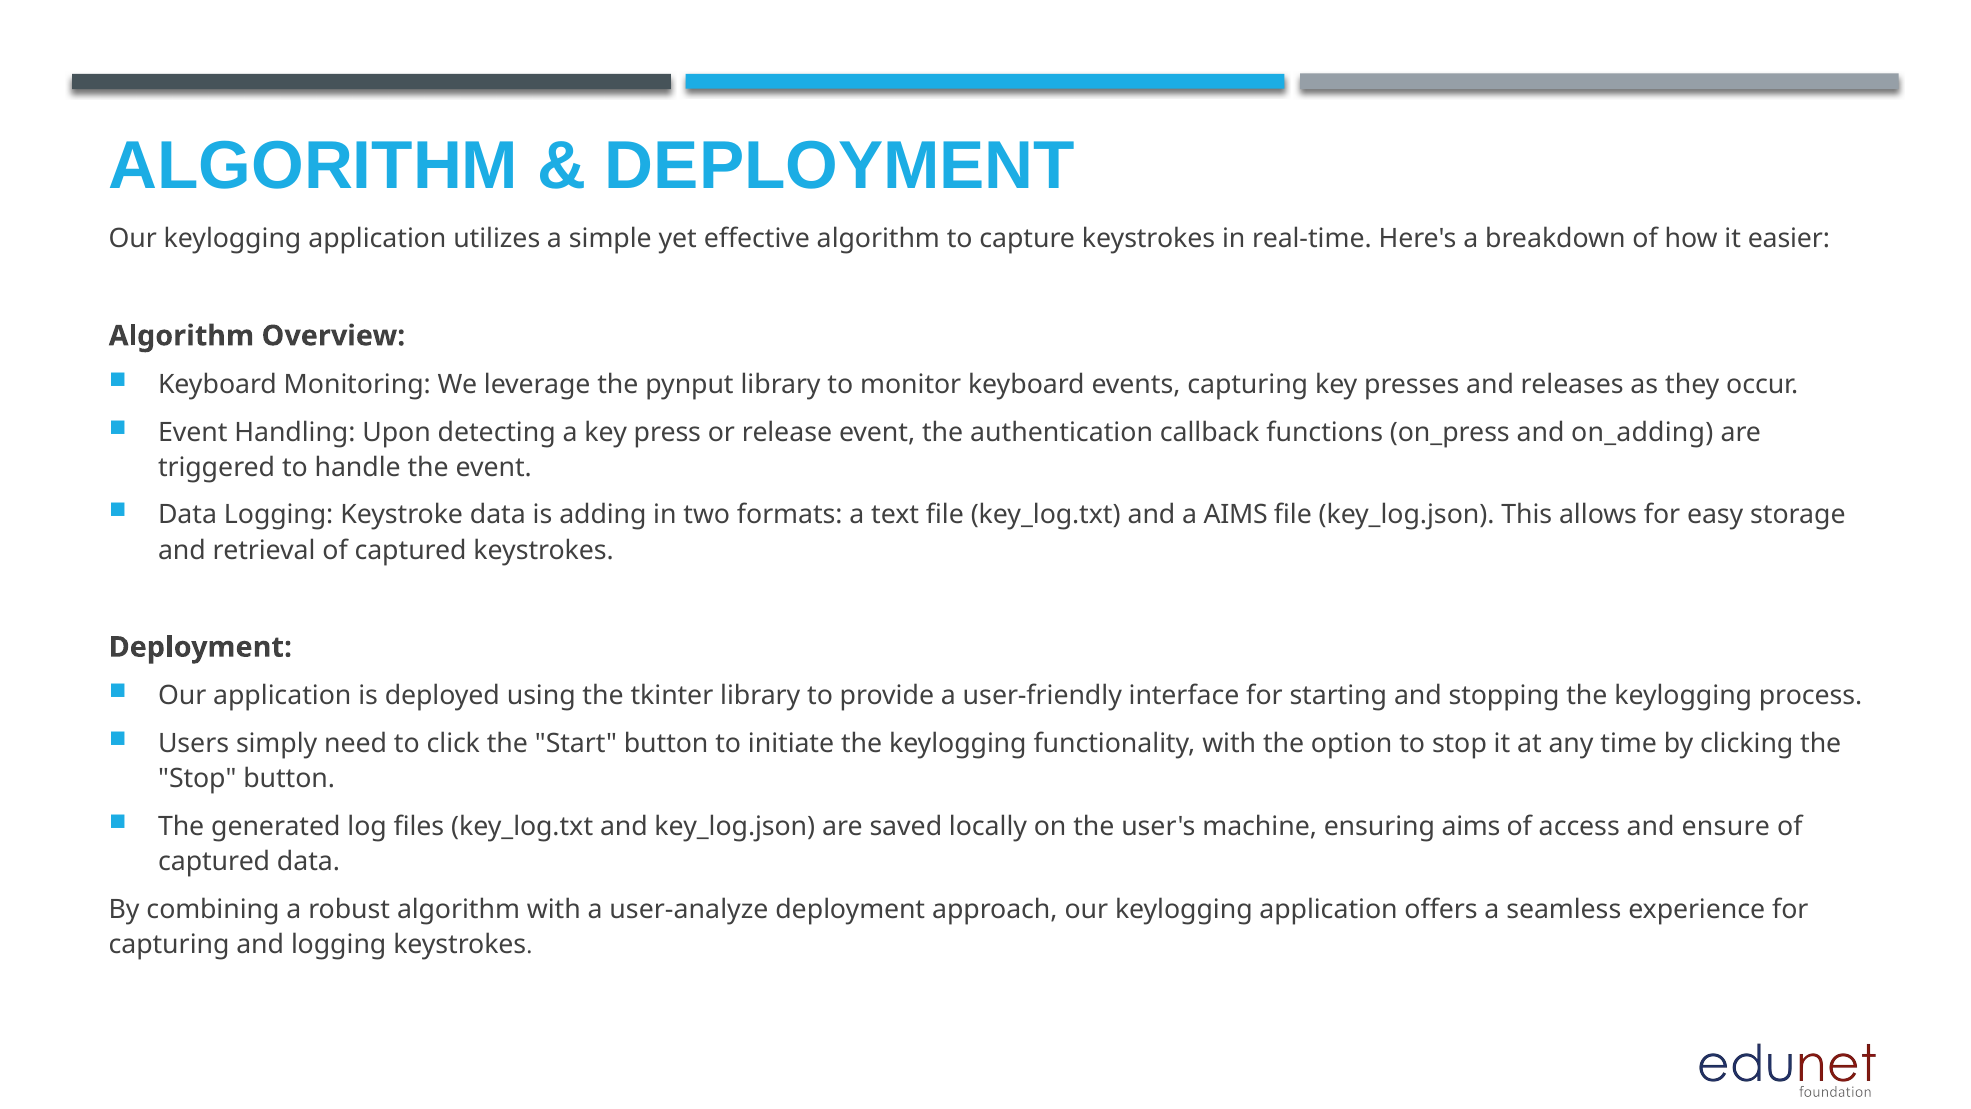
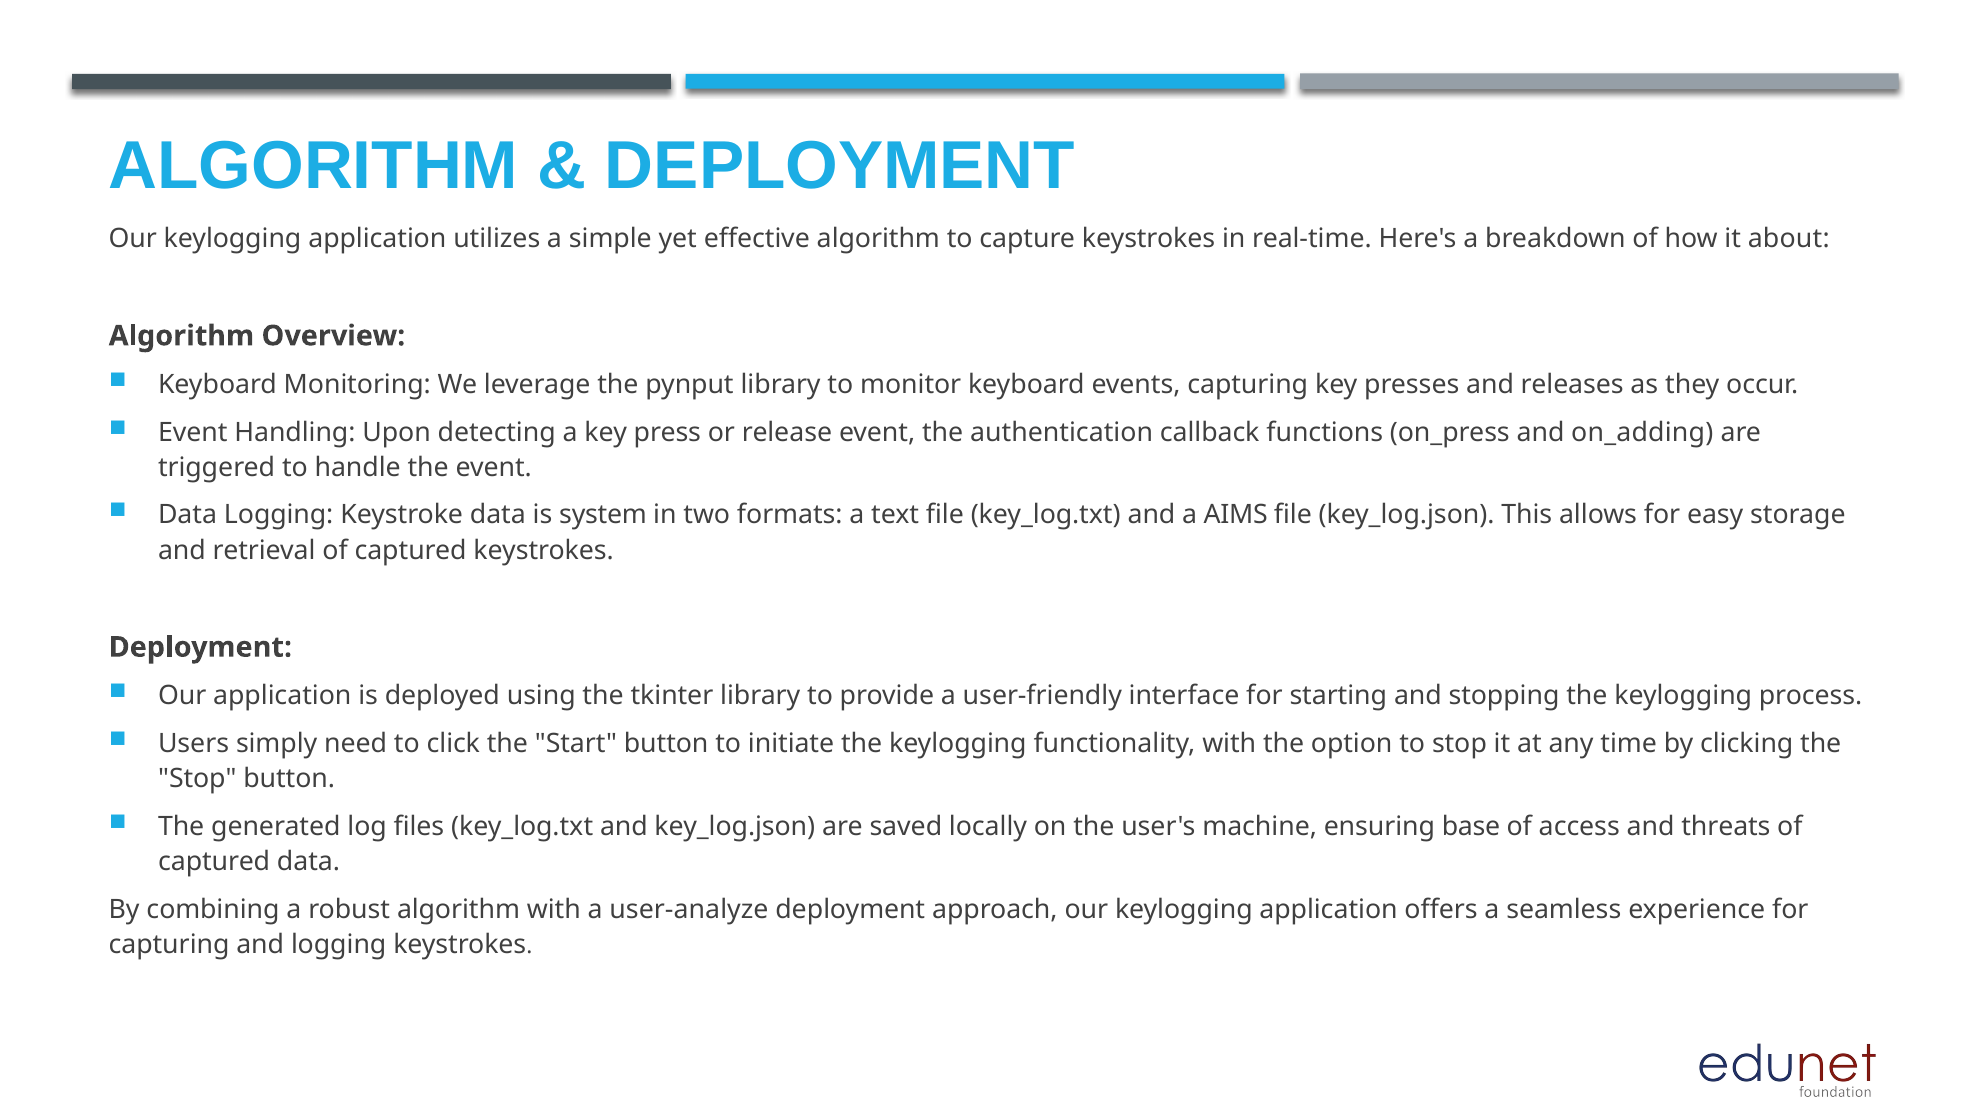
easier: easier -> about (1789, 239)
adding: adding -> system (603, 515)
ensuring aims: aims -> base (1471, 826)
ensure: ensure -> threats (1726, 826)
